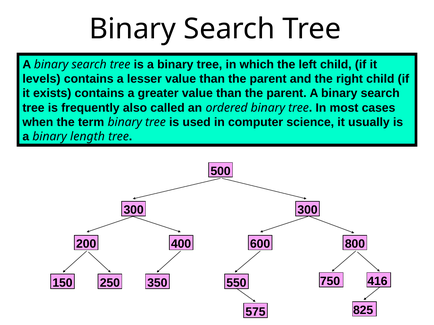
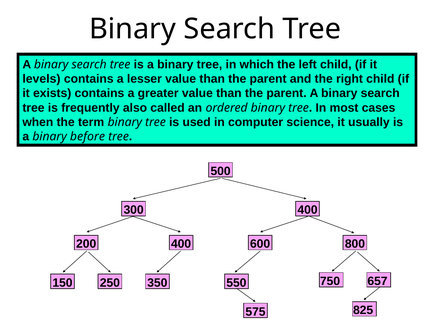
length: length -> before (87, 137)
300 300: 300 -> 400 (308, 210)
416: 416 -> 657 (377, 282)
